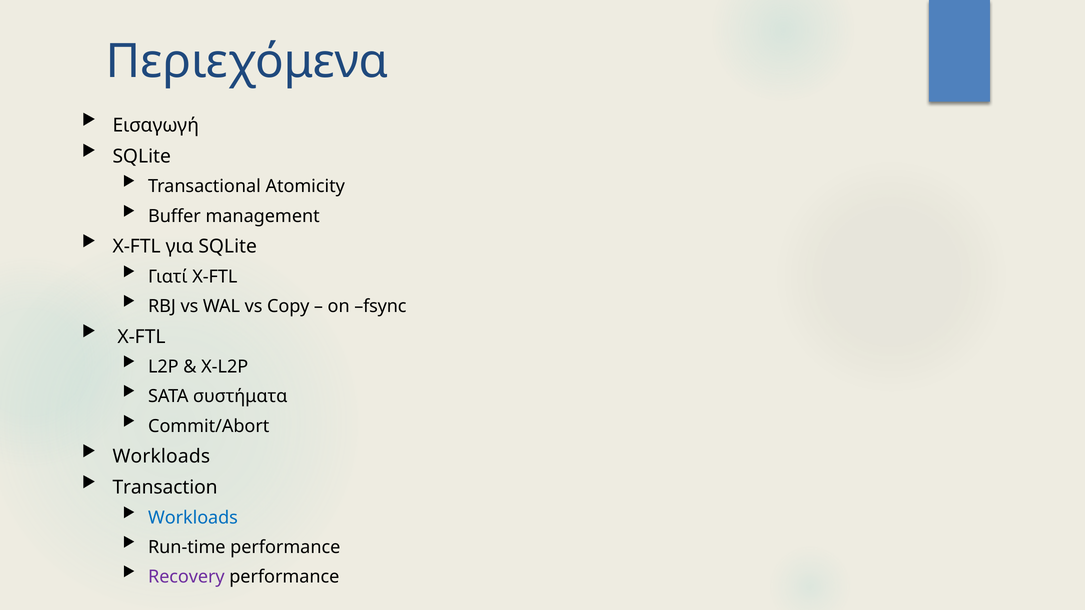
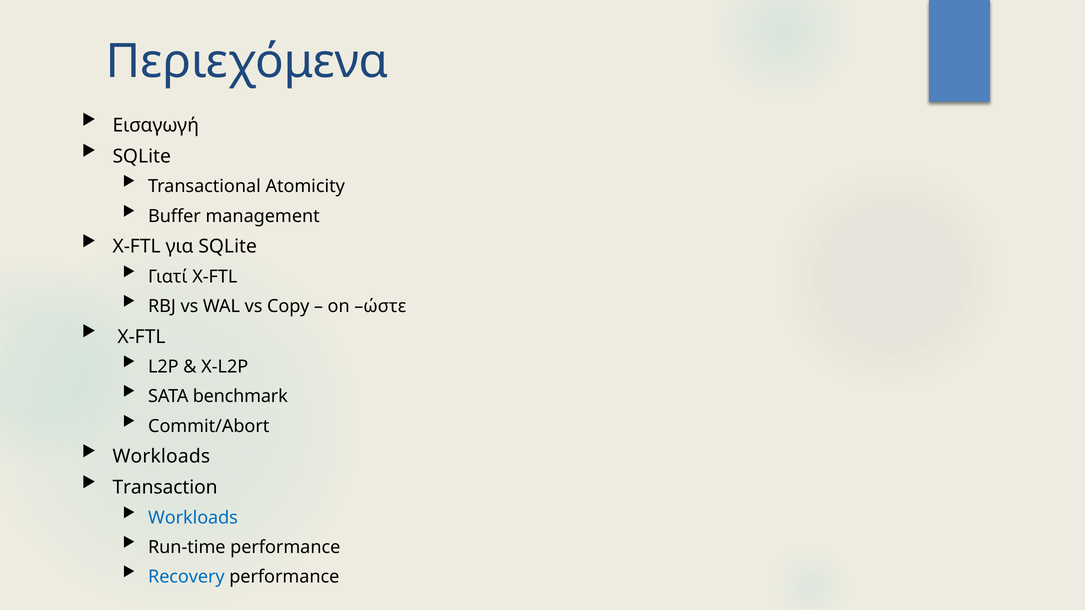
fsync: fsync -> ώστε (380, 306)
συστήματα: συστήματα -> benchmark (240, 397)
Recovery colour: purple -> blue (186, 577)
